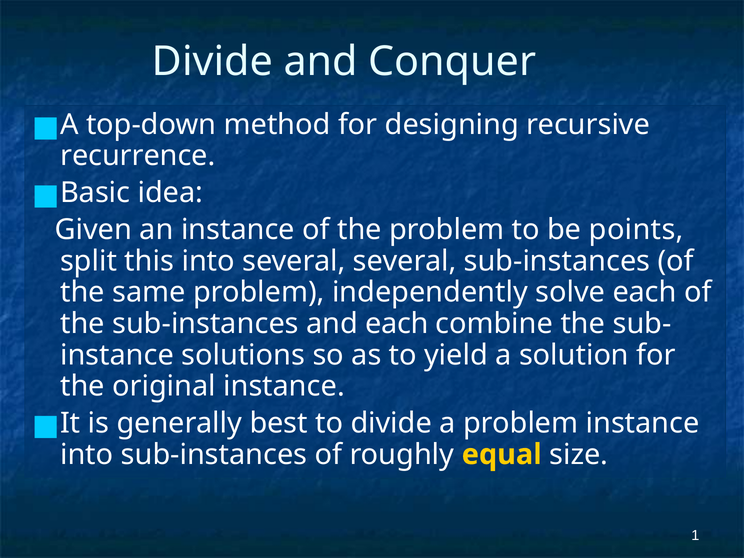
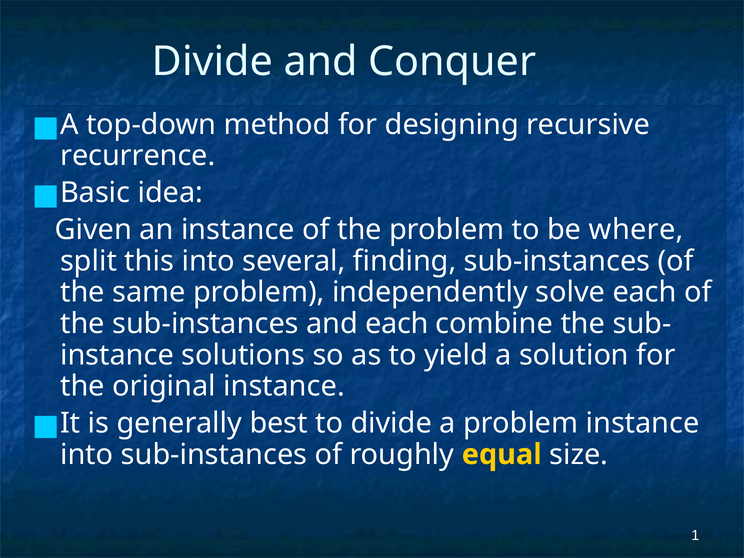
points: points -> where (636, 230)
several several: several -> finding (405, 261)
